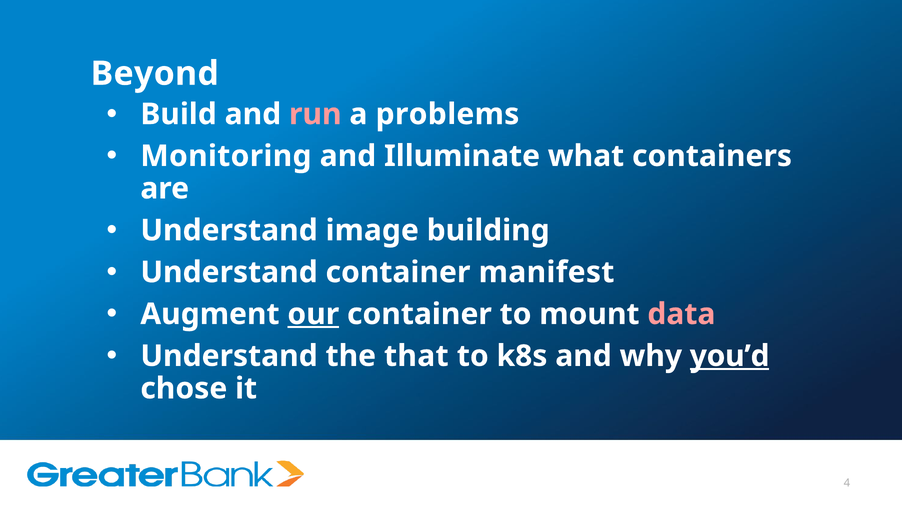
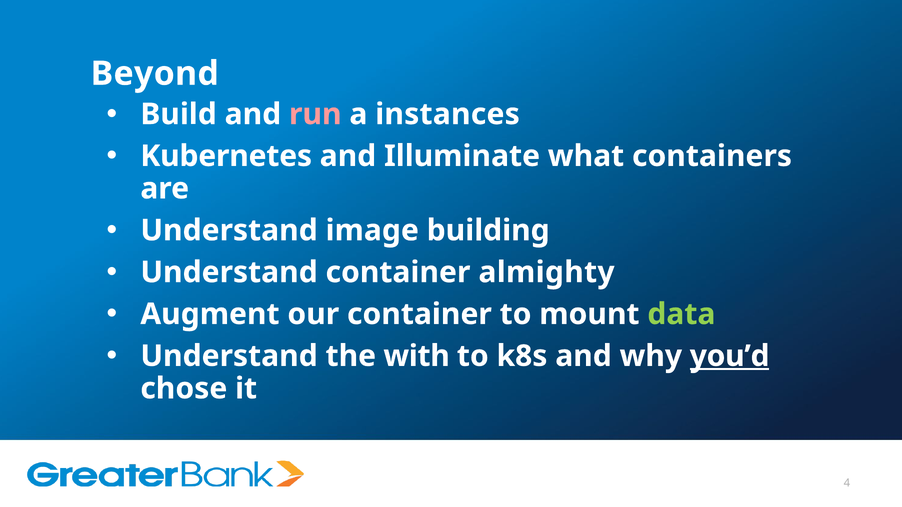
problems: problems -> instances (447, 114)
Monitoring: Monitoring -> Kubernetes (226, 156)
manifest: manifest -> almighty (547, 272)
our underline: present -> none (313, 314)
data colour: pink -> light green (681, 314)
that: that -> with (417, 356)
